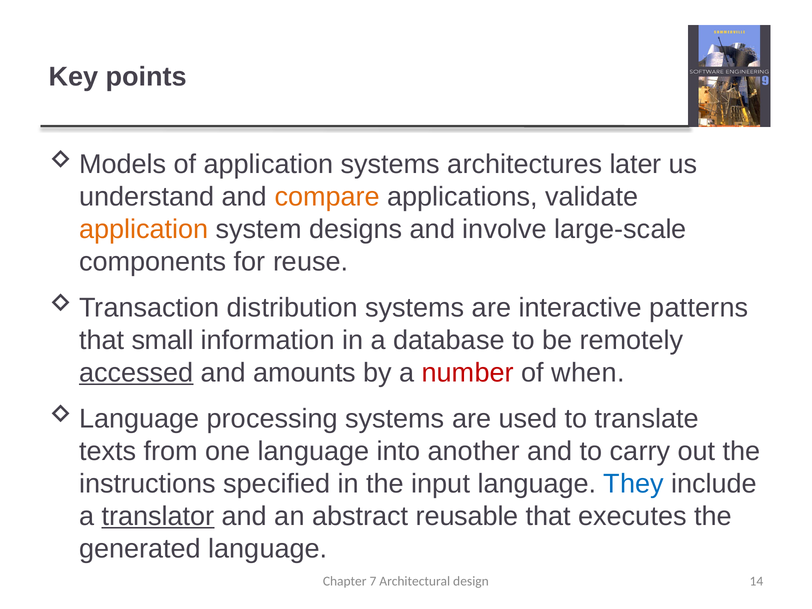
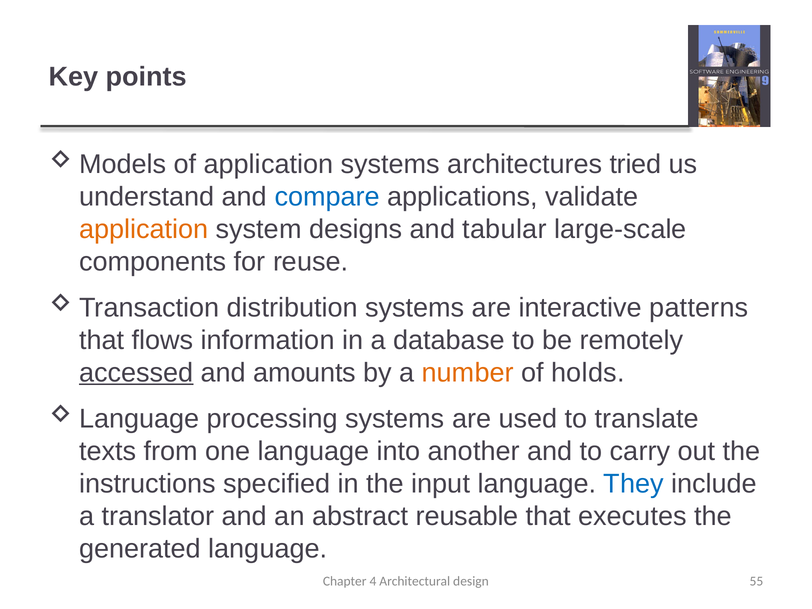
later: later -> tried (636, 164)
compare colour: orange -> blue (327, 197)
involve: involve -> tabular (505, 229)
small: small -> flows (162, 340)
number colour: red -> orange (468, 373)
when: when -> holds (588, 373)
translator underline: present -> none (158, 516)
7: 7 -> 4 (373, 581)
14: 14 -> 55 (756, 581)
